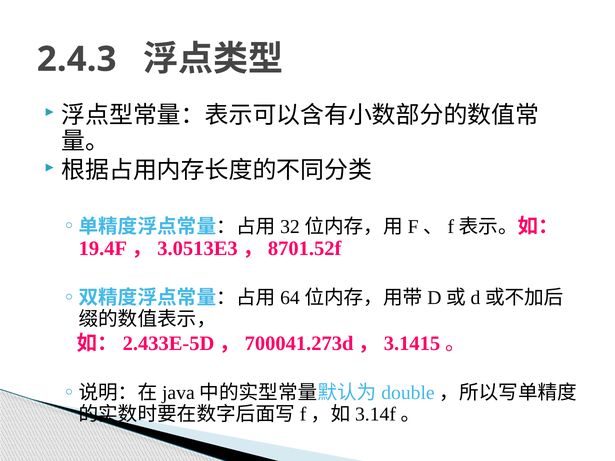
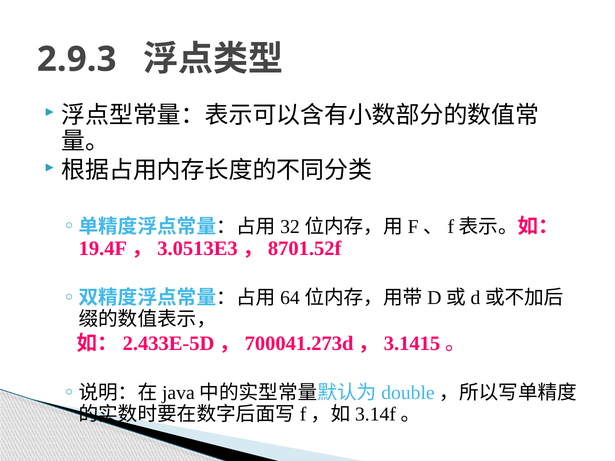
2.4.3: 2.4.3 -> 2.9.3 (77, 59)
